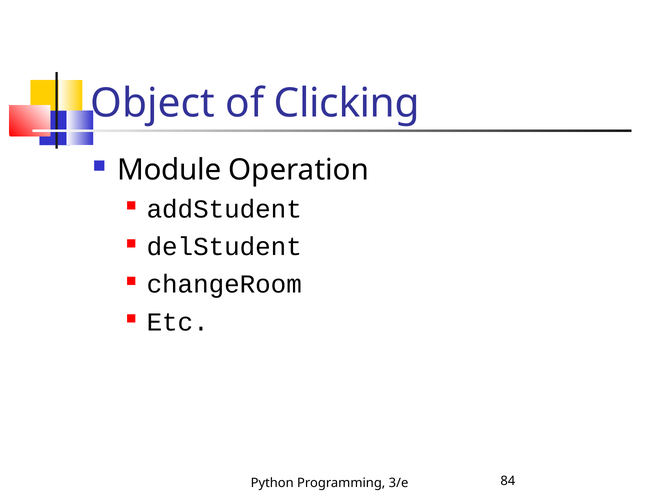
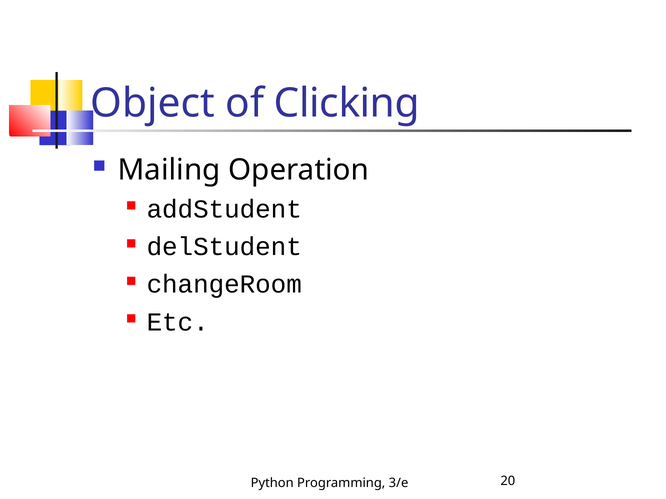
Module: Module -> Mailing (169, 170)
84: 84 -> 20 (508, 481)
